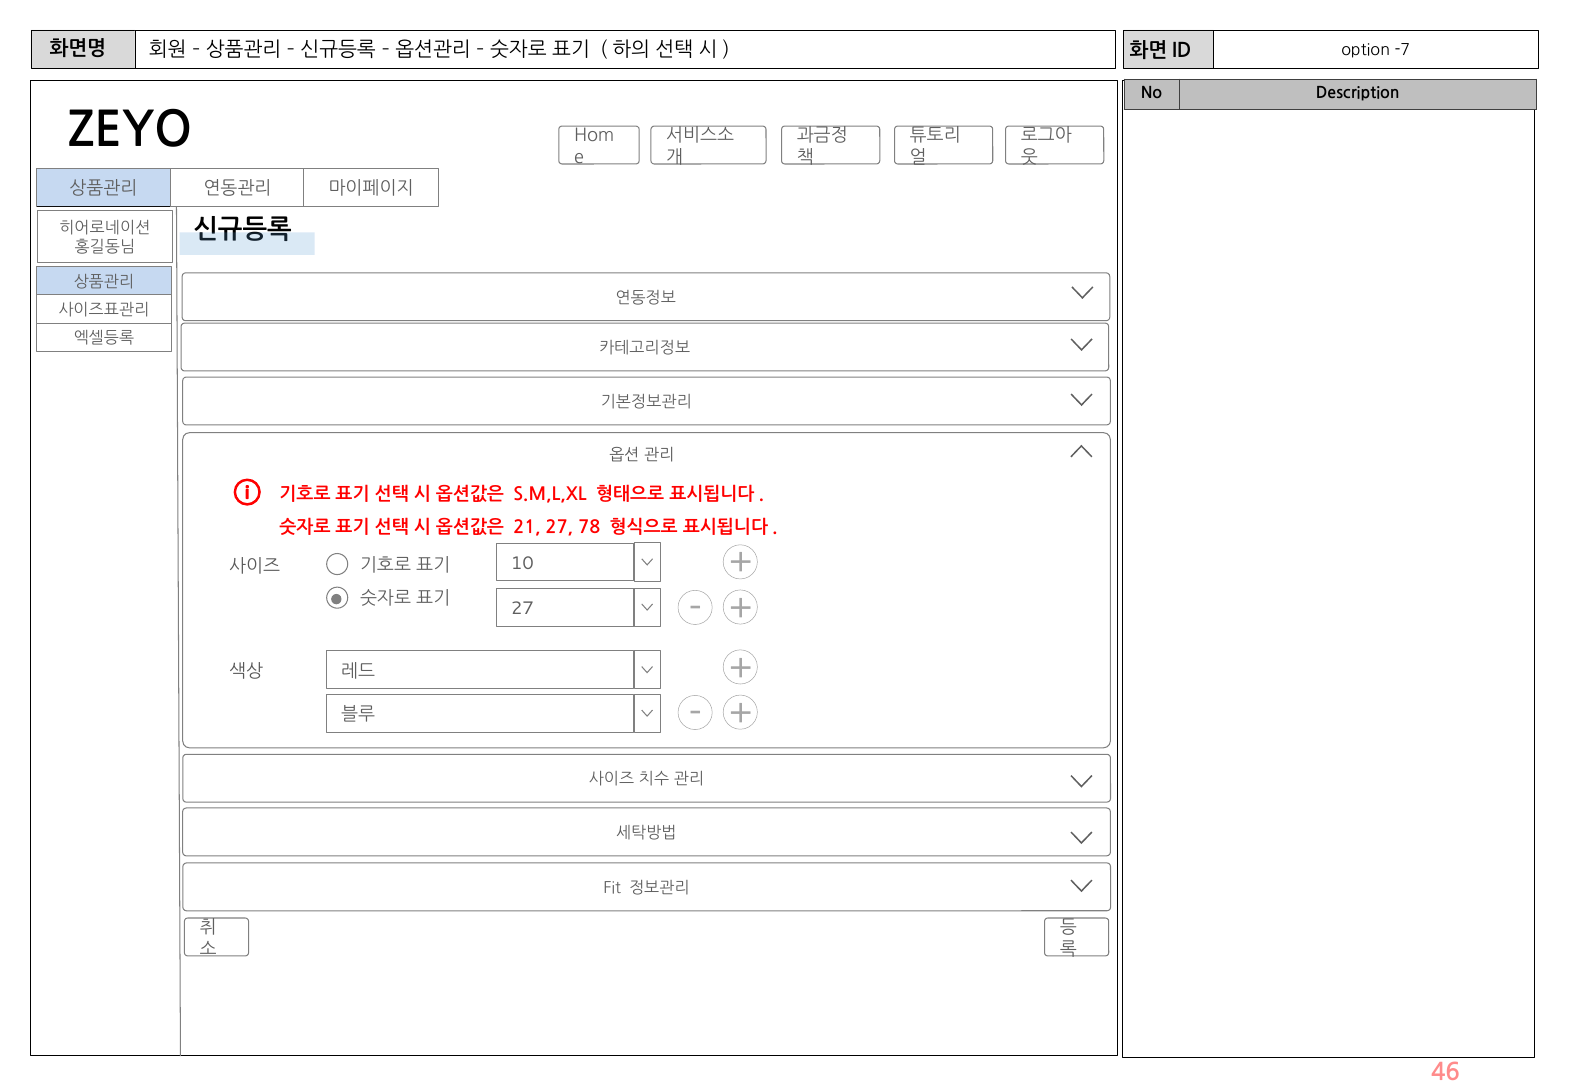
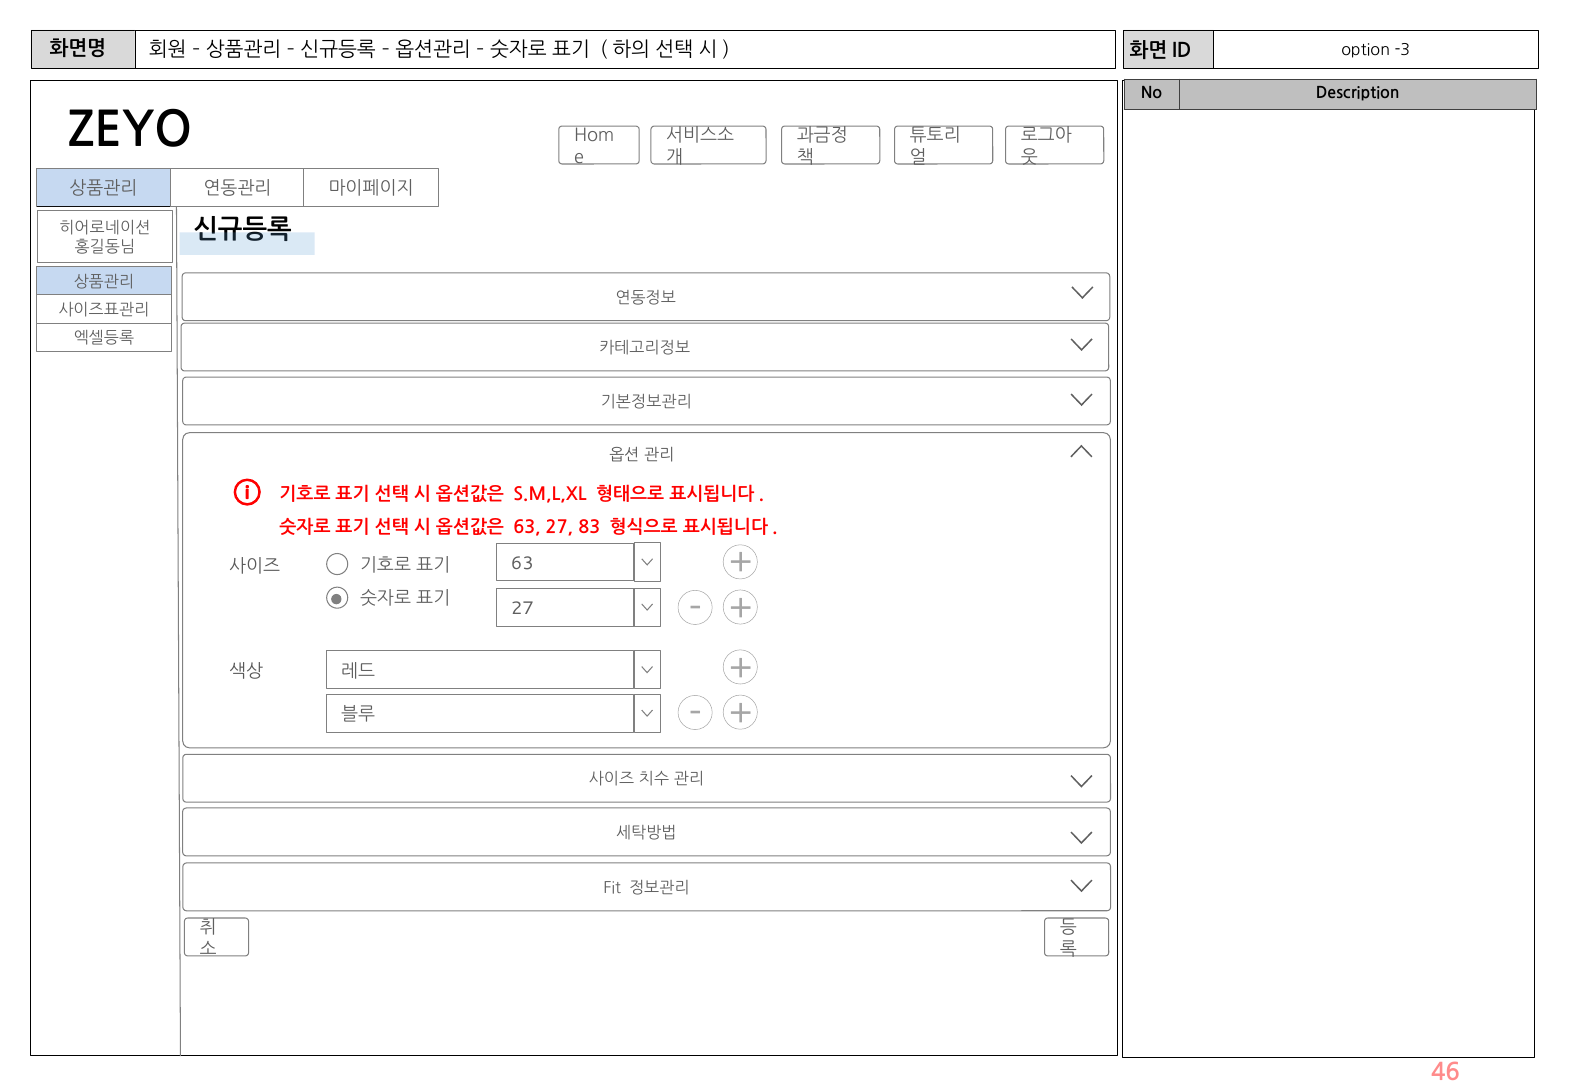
-7: -7 -> -3 (1402, 50)
21: 21 -> 63 (527, 528)
78: 78 -> 83 (589, 528)
10: 10 -> 63 (522, 563)
